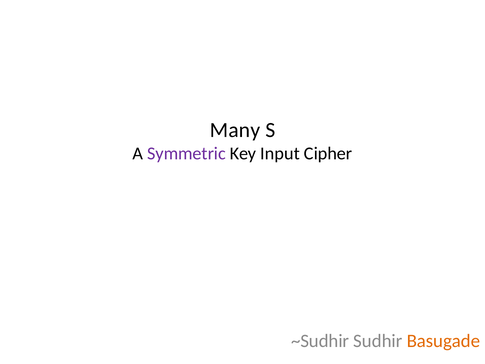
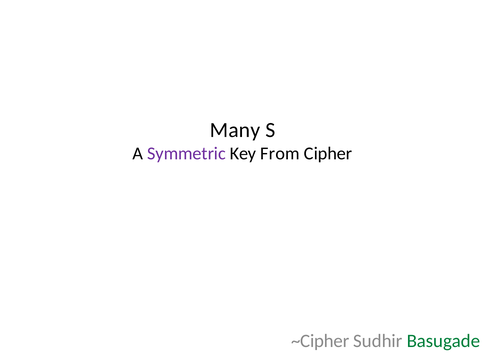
Input: Input -> From (280, 153)
~Sudhir: ~Sudhir -> ~Cipher (320, 341)
Basugade colour: orange -> green (443, 341)
